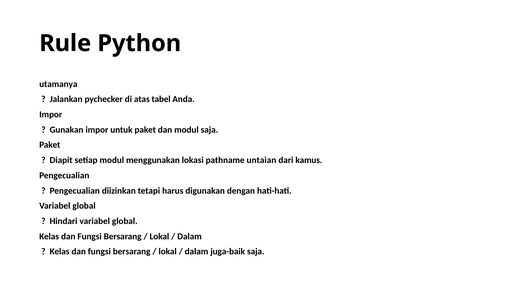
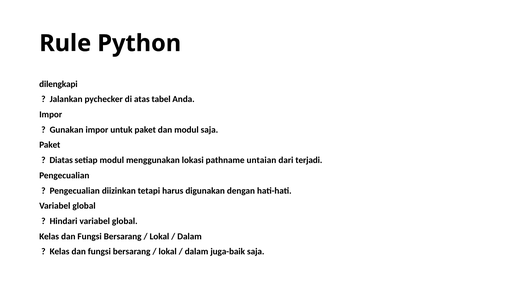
utamanya: utamanya -> dilengkapi (58, 84)
Diapit: Diapit -> Diatas (61, 160)
kamus: kamus -> terjadi (309, 160)
